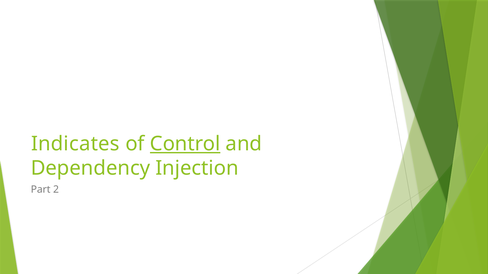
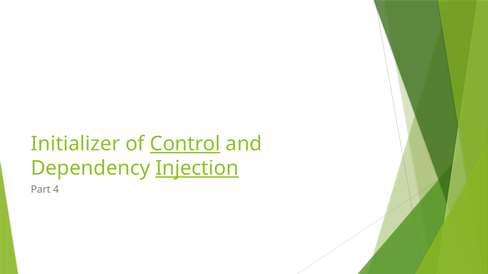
Indicates: Indicates -> Initializer (75, 144)
Injection underline: none -> present (197, 169)
2: 2 -> 4 (56, 190)
